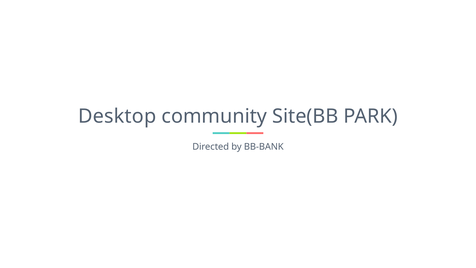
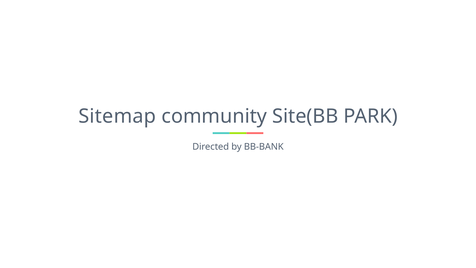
Desktop: Desktop -> Sitemap (117, 116)
